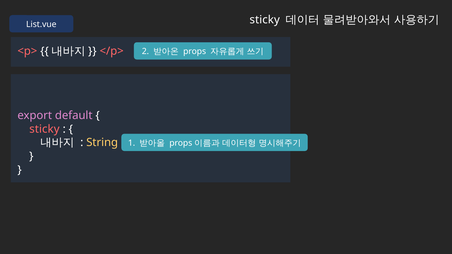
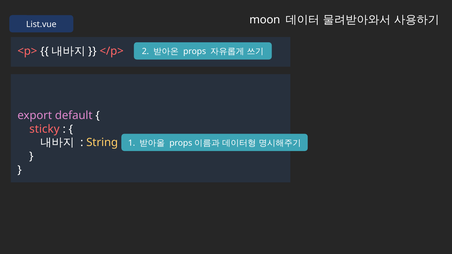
sticky: sticky -> moon (265, 20)
